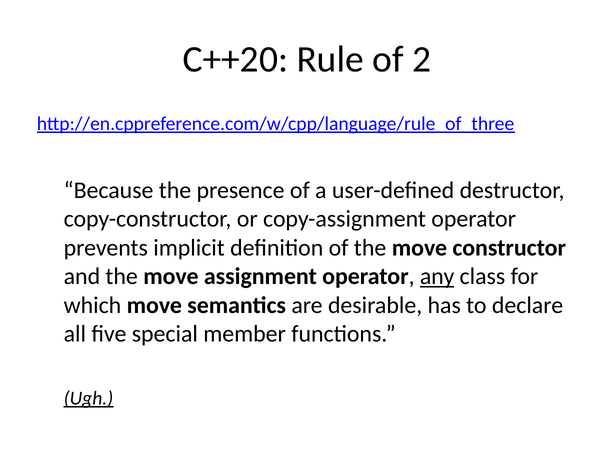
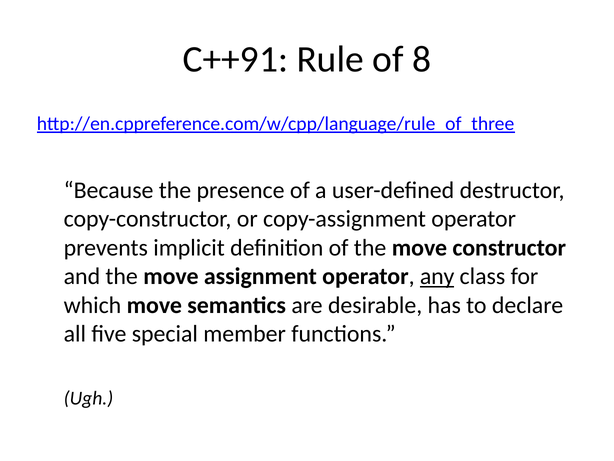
C++20: C++20 -> C++91 (235, 59)
2: 2 -> 8 (422, 59)
Ugh underline: present -> none (88, 398)
